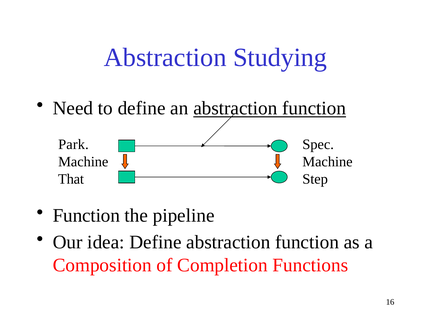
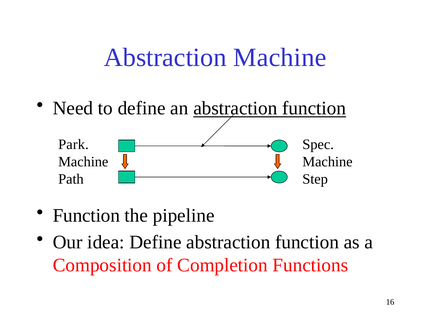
Abstraction Studying: Studying -> Machine (280, 58)
That: That -> Path (71, 179)
